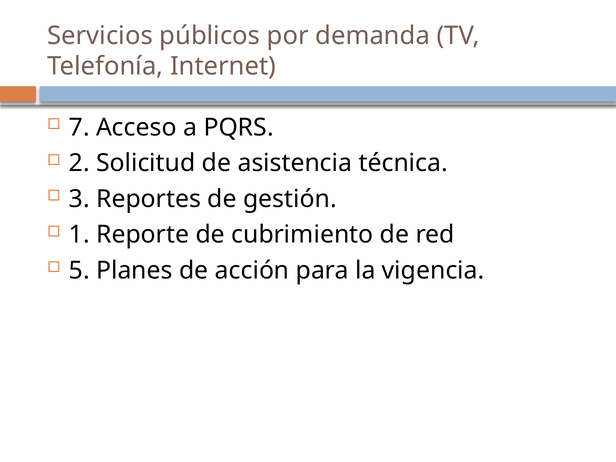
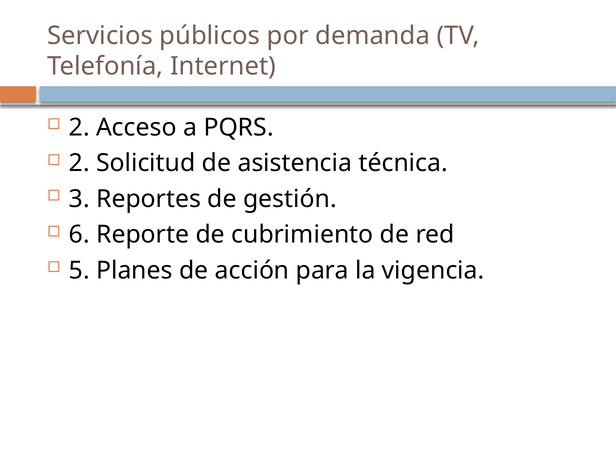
7: 7 -> 2 (79, 127)
1: 1 -> 6 (79, 235)
